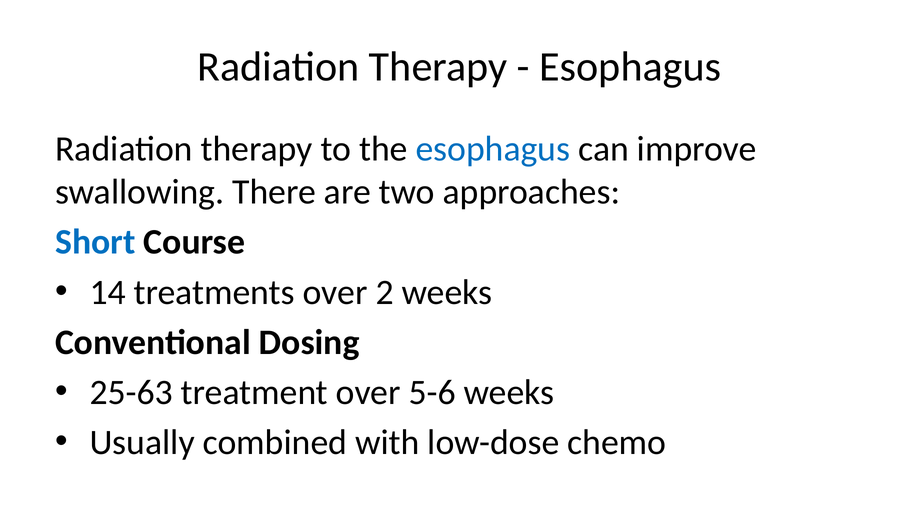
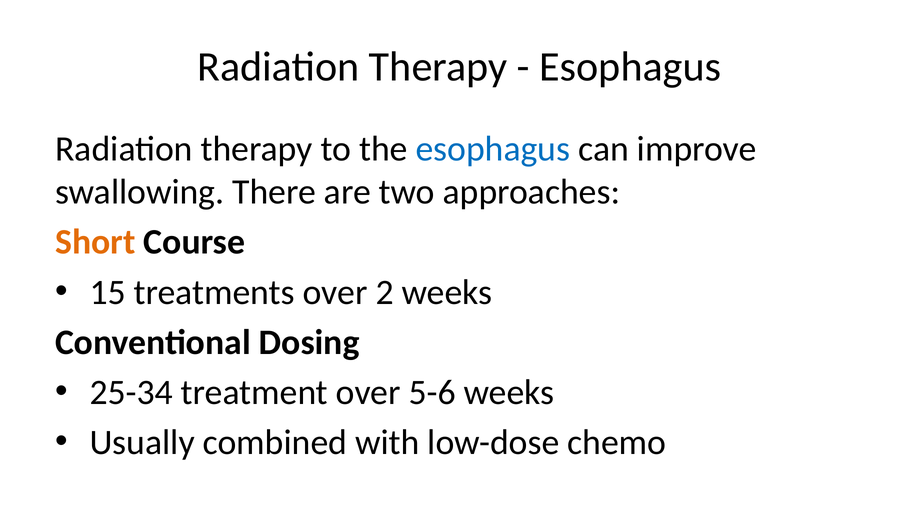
Short colour: blue -> orange (95, 242)
14: 14 -> 15 (108, 292)
25-63: 25-63 -> 25-34 (131, 392)
